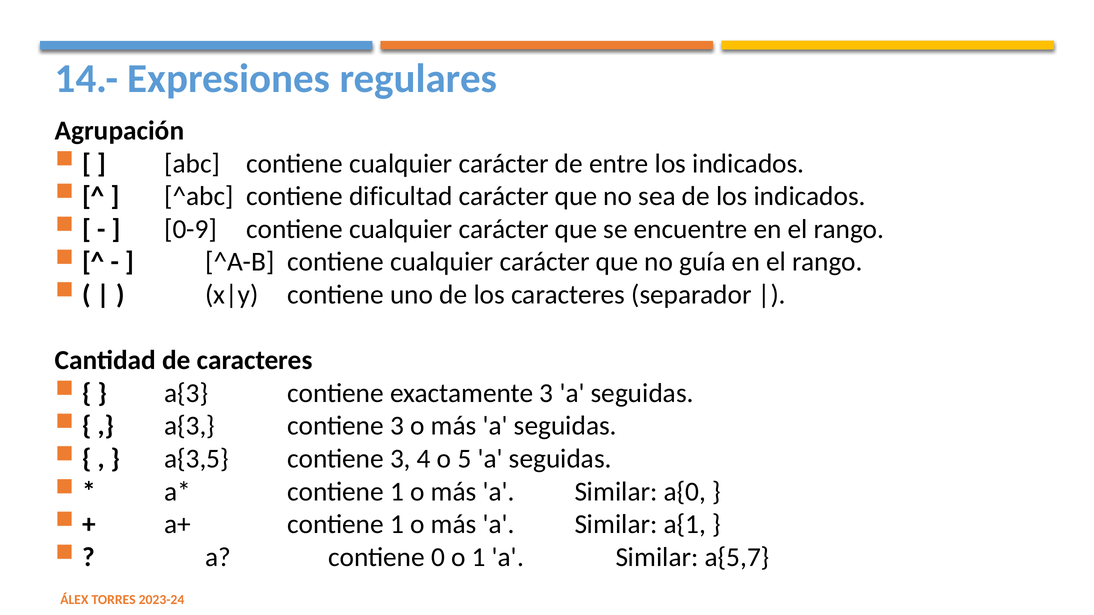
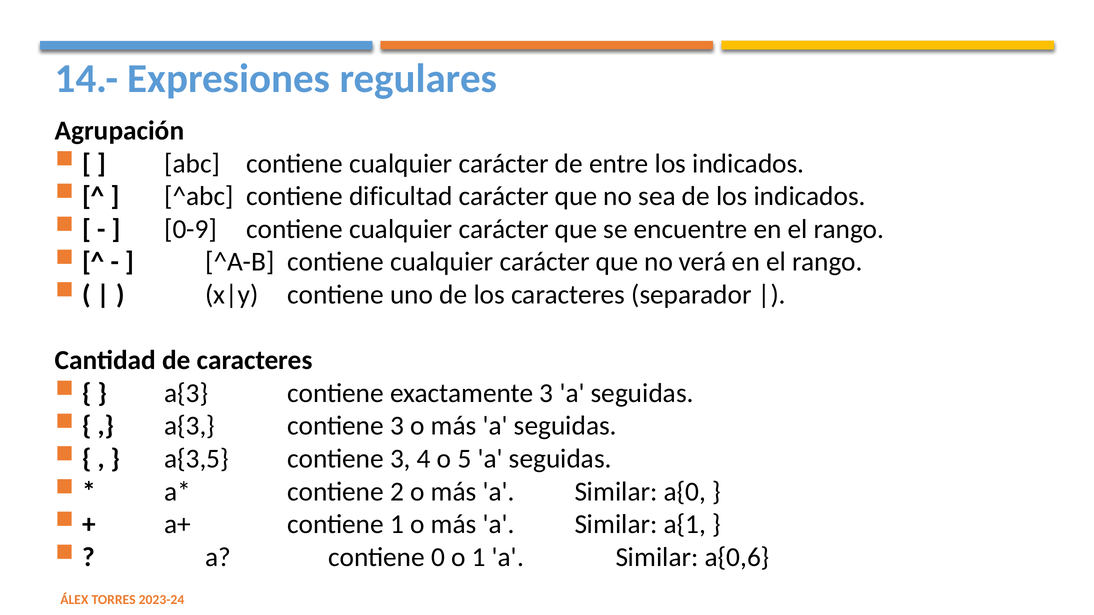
guía: guía -> verá (703, 262)
1: 1 -> 2 (397, 492)
a{5,7: a{5,7 -> a{0,6 (737, 557)
